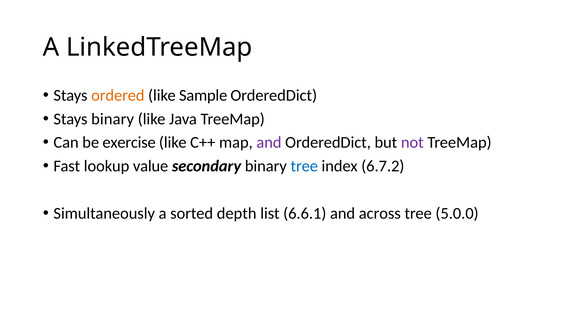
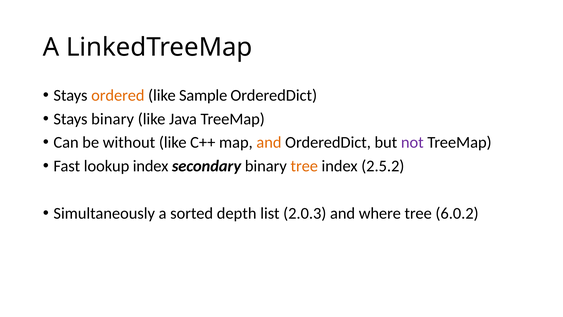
exercise: exercise -> without (129, 142)
and colour: purple -> orange (269, 142)
lookup value: value -> index (151, 166)
tree colour: blue -> orange (304, 166)
6.7.2: 6.7.2 -> 2.5.2 (383, 166)
6.6.1: 6.6.1 -> 2.0.3 (305, 213)
across: across -> where (380, 213)
5.0.0: 5.0.0 -> 6.0.2 (457, 213)
